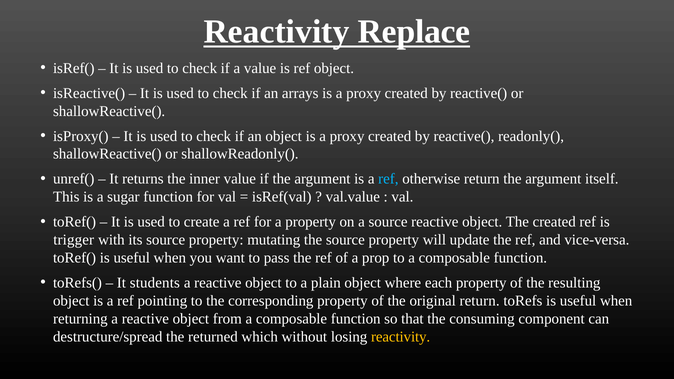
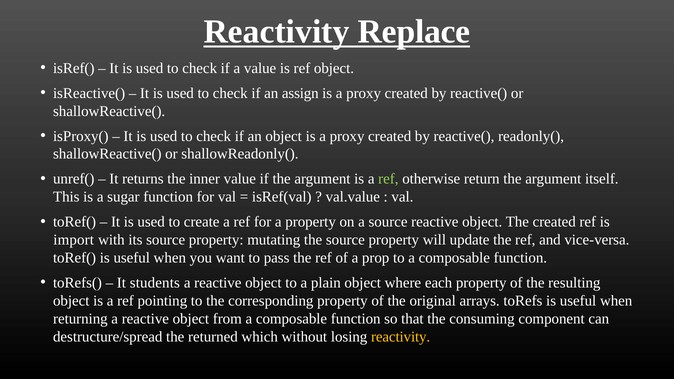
arrays: arrays -> assign (300, 93)
ref colour: light blue -> light green (388, 179)
trigger: trigger -> import (74, 240)
original return: return -> arrays (480, 301)
